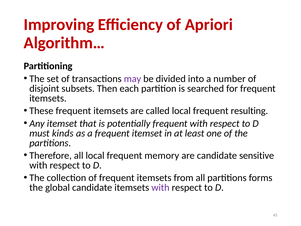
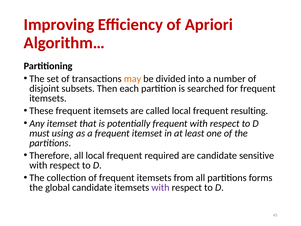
may colour: purple -> orange (132, 79)
kinds: kinds -> using (63, 133)
memory: memory -> required (162, 155)
